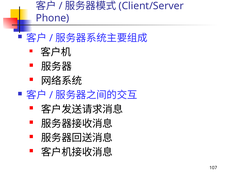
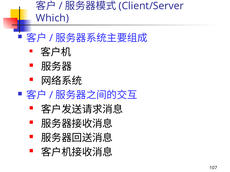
Phone: Phone -> Which (52, 18)
